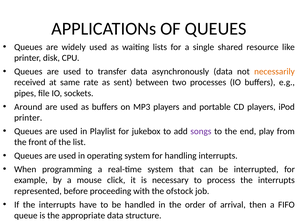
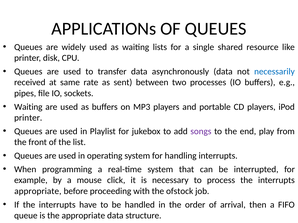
necessarily colour: orange -> blue (274, 72)
Around: Around -> Waiting (28, 107)
represented: represented -> appropriate (38, 191)
